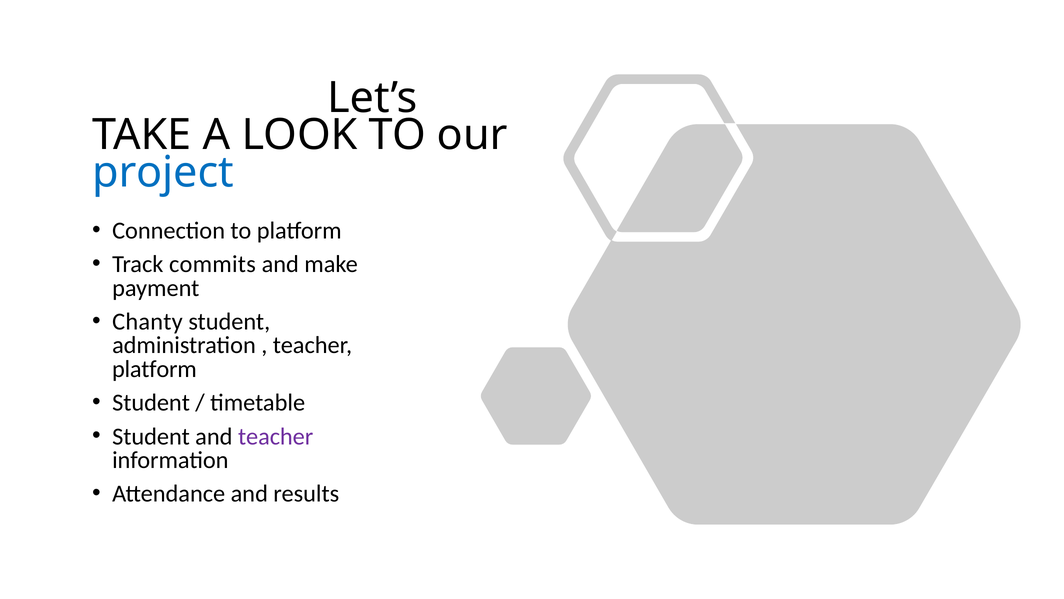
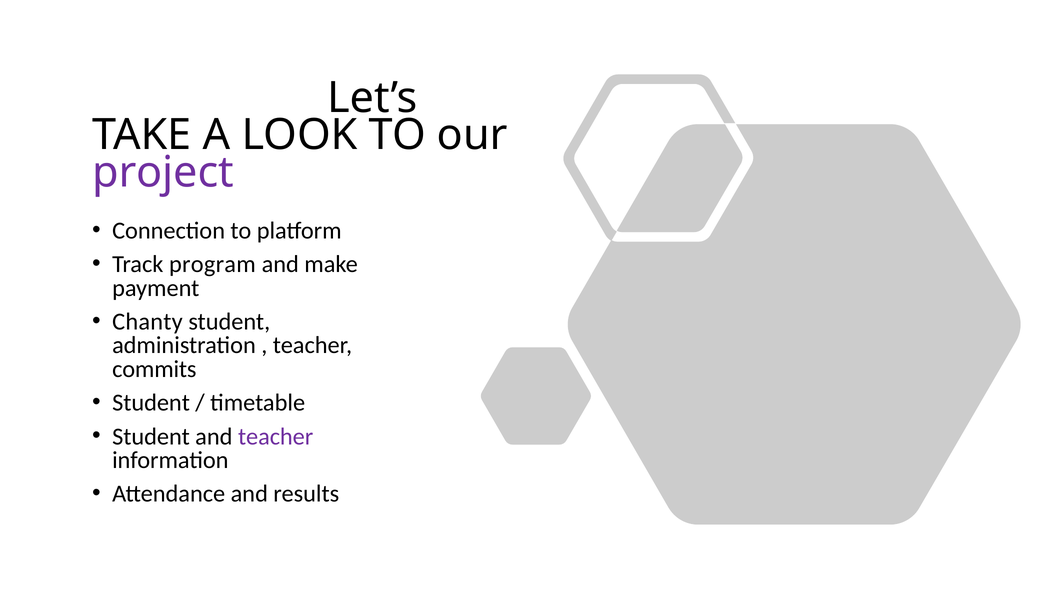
project colour: blue -> purple (163, 172)
commits: commits -> program (212, 264)
platform: platform -> commits (154, 369)
